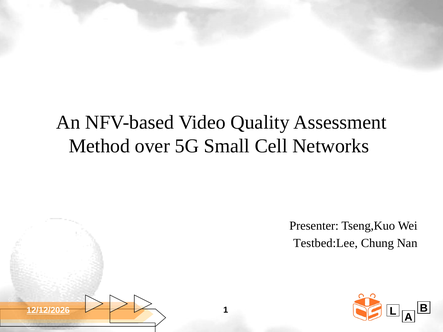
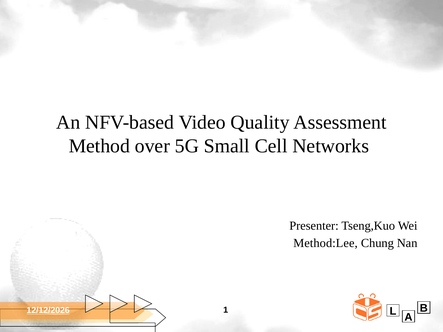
Testbed:Lee: Testbed:Lee -> Method:Lee (325, 243)
